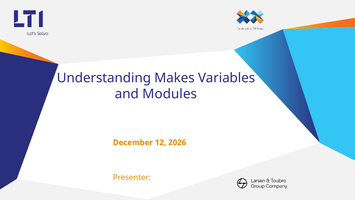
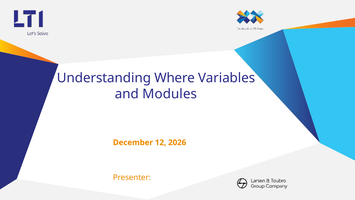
Makes: Makes -> Where (175, 78)
